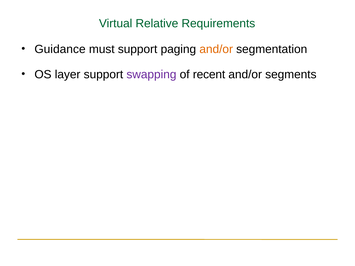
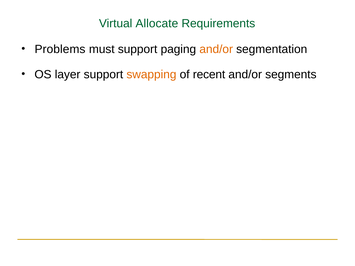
Relative: Relative -> Allocate (157, 23)
Guidance: Guidance -> Problems (60, 49)
swapping colour: purple -> orange (151, 75)
